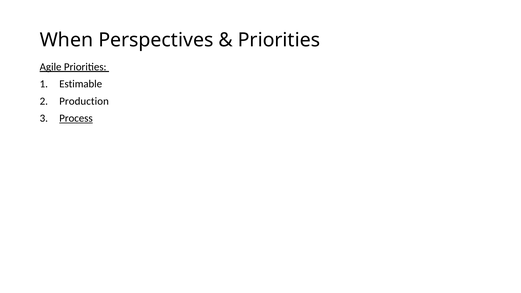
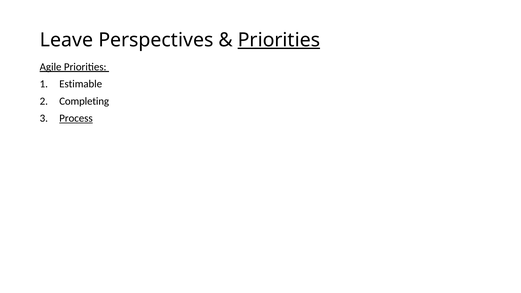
When: When -> Leave (66, 40)
Priorities underline: none -> present (279, 40)
Production: Production -> Completing (84, 101)
